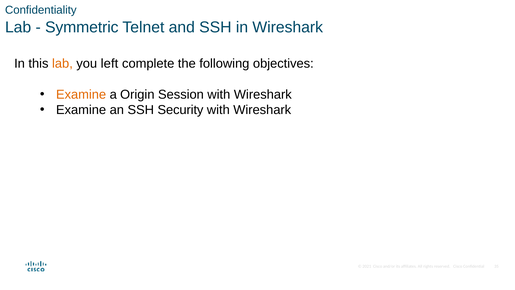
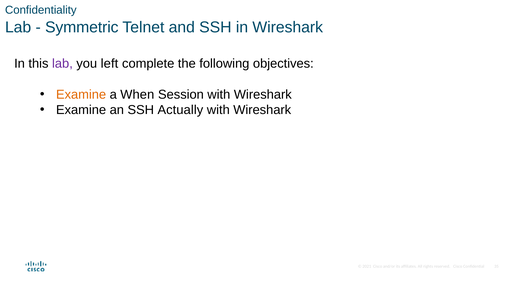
lab colour: orange -> purple (62, 64)
Origin: Origin -> When (137, 94)
Security: Security -> Actually (180, 110)
